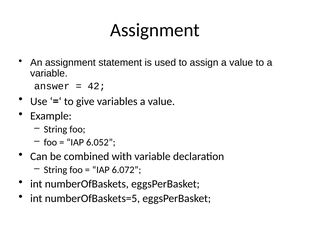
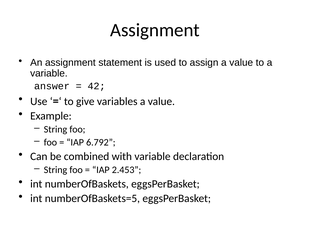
6.052: 6.052 -> 6.792 (101, 142)
6.072: 6.072 -> 2.453 (127, 169)
